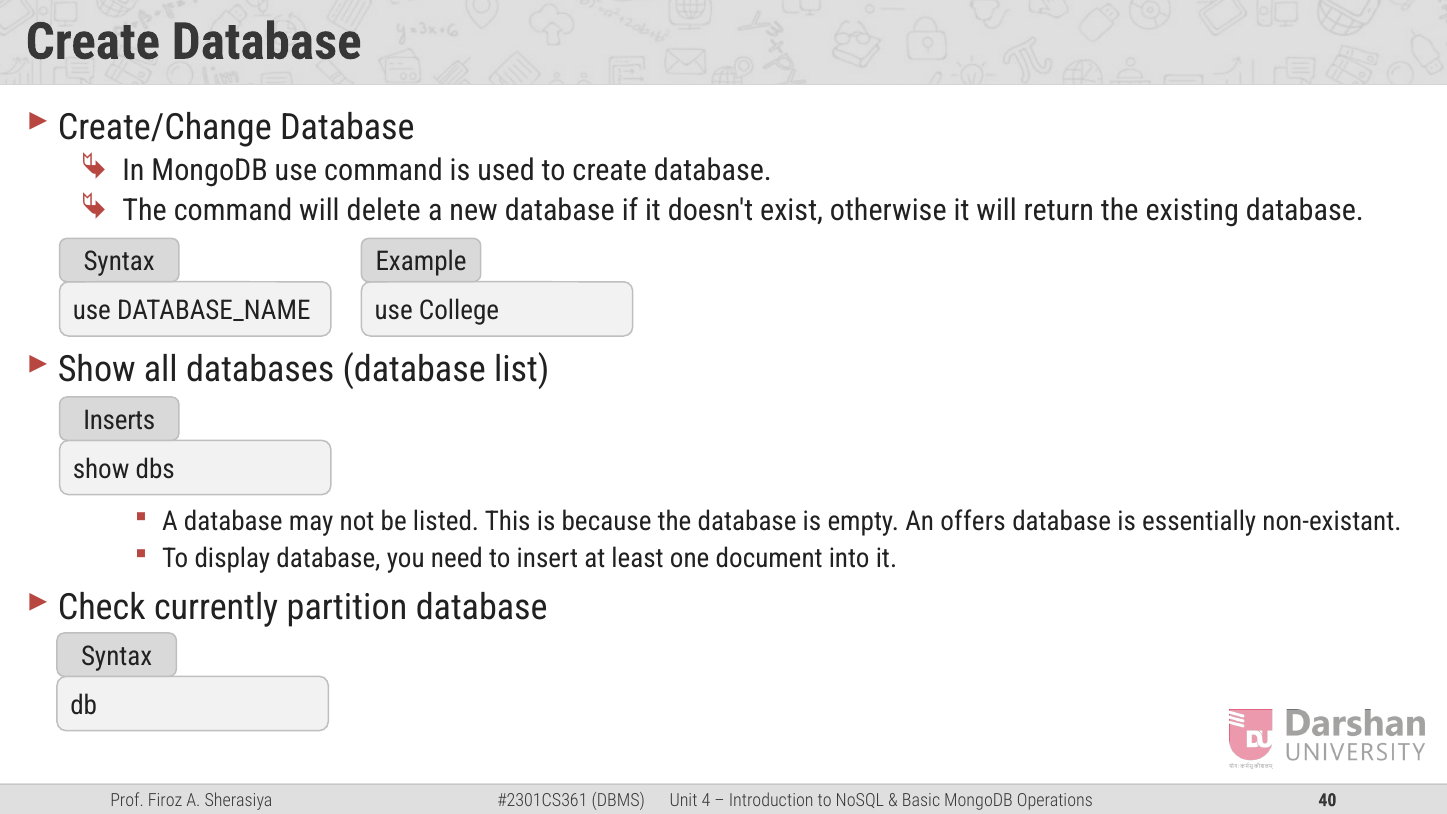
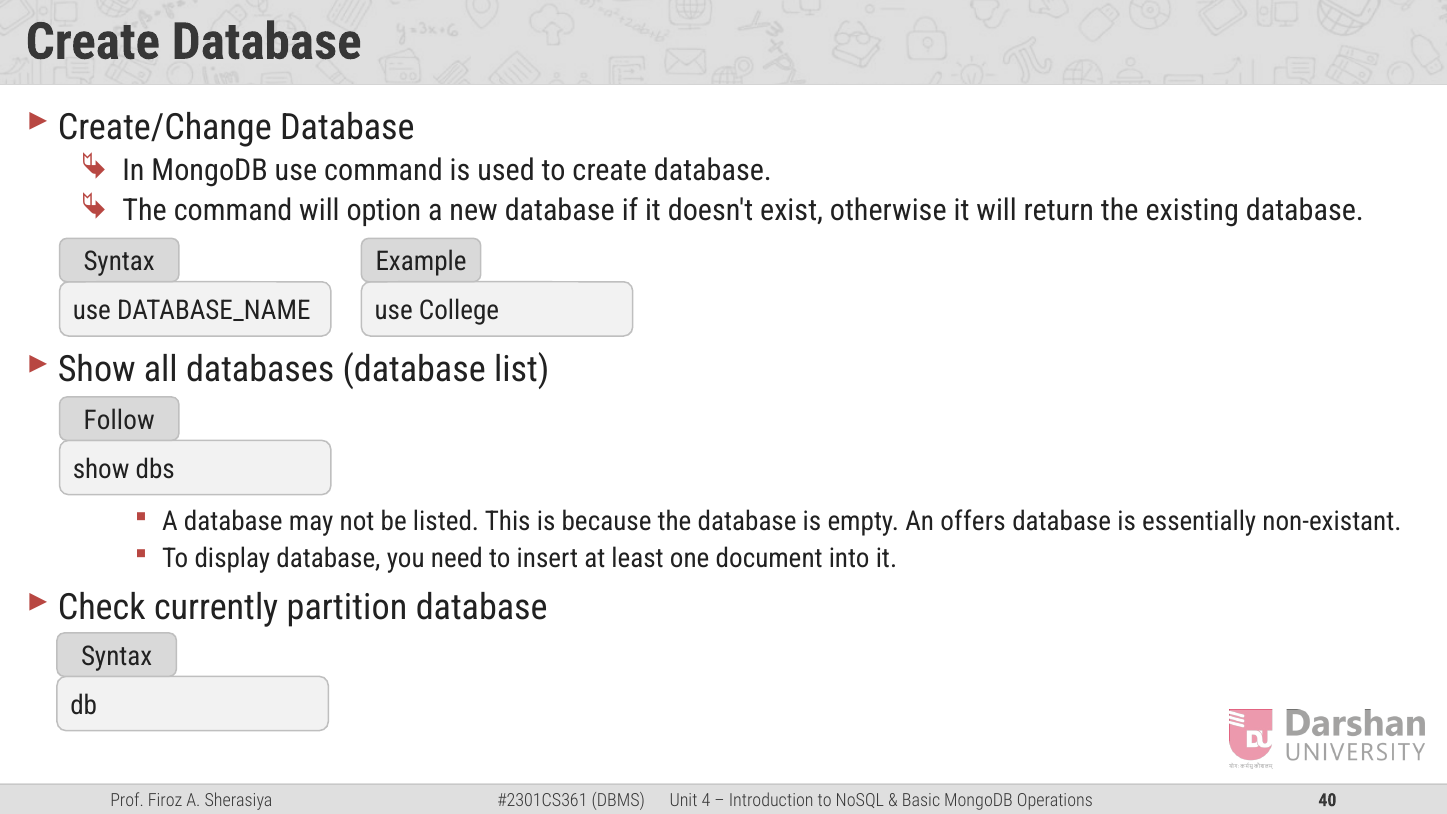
delete: delete -> option (384, 211)
Inserts: Inserts -> Follow (119, 420)
